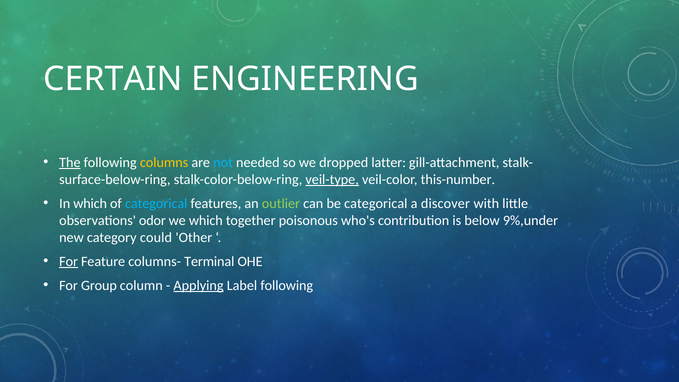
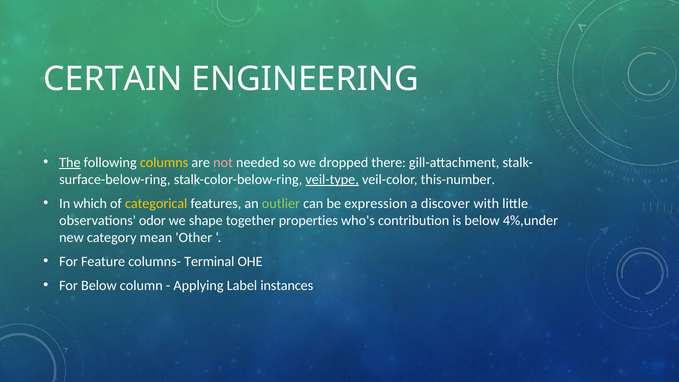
not colour: light blue -> pink (223, 162)
latter: latter -> there (389, 162)
categorical colour: light blue -> yellow (156, 203)
be categorical: categorical -> expression (376, 203)
we which: which -> shape (206, 220)
poisonous: poisonous -> properties (308, 220)
9%,under: 9%,under -> 4%,under (530, 220)
could: could -> mean (156, 237)
For underline: present -> none (69, 261)
For Group: Group -> Below (99, 285)
Applying underline: present -> none (199, 285)
Label following: following -> instances (287, 285)
